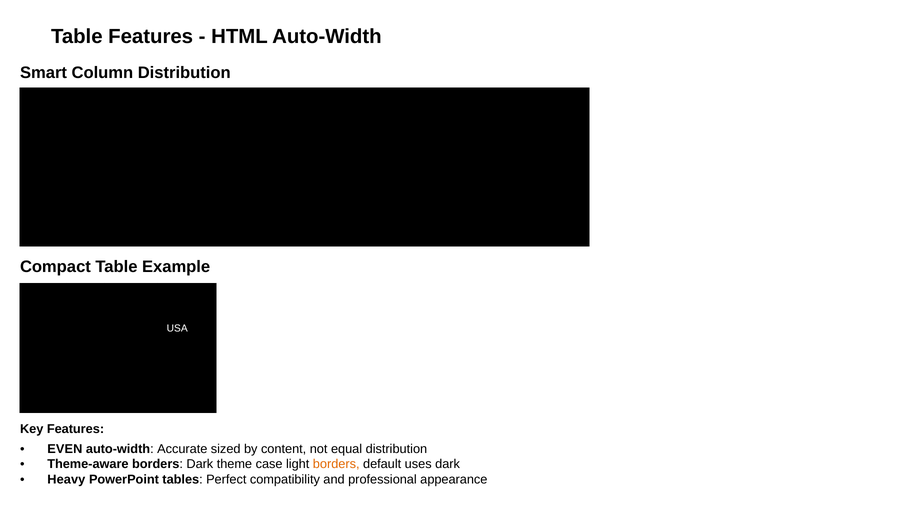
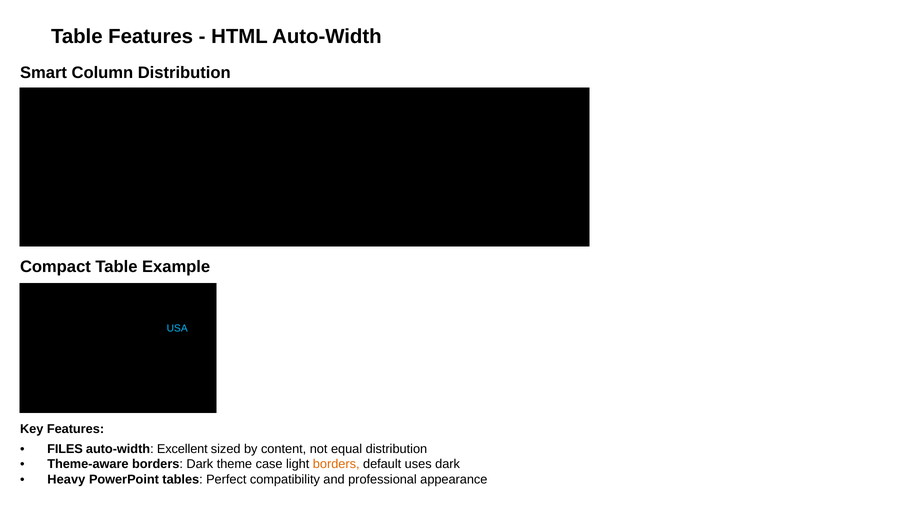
USA colour: white -> light blue (177, 328)
EVEN: EVEN -> FILES (65, 449)
Accurate: Accurate -> Excellent (182, 449)
